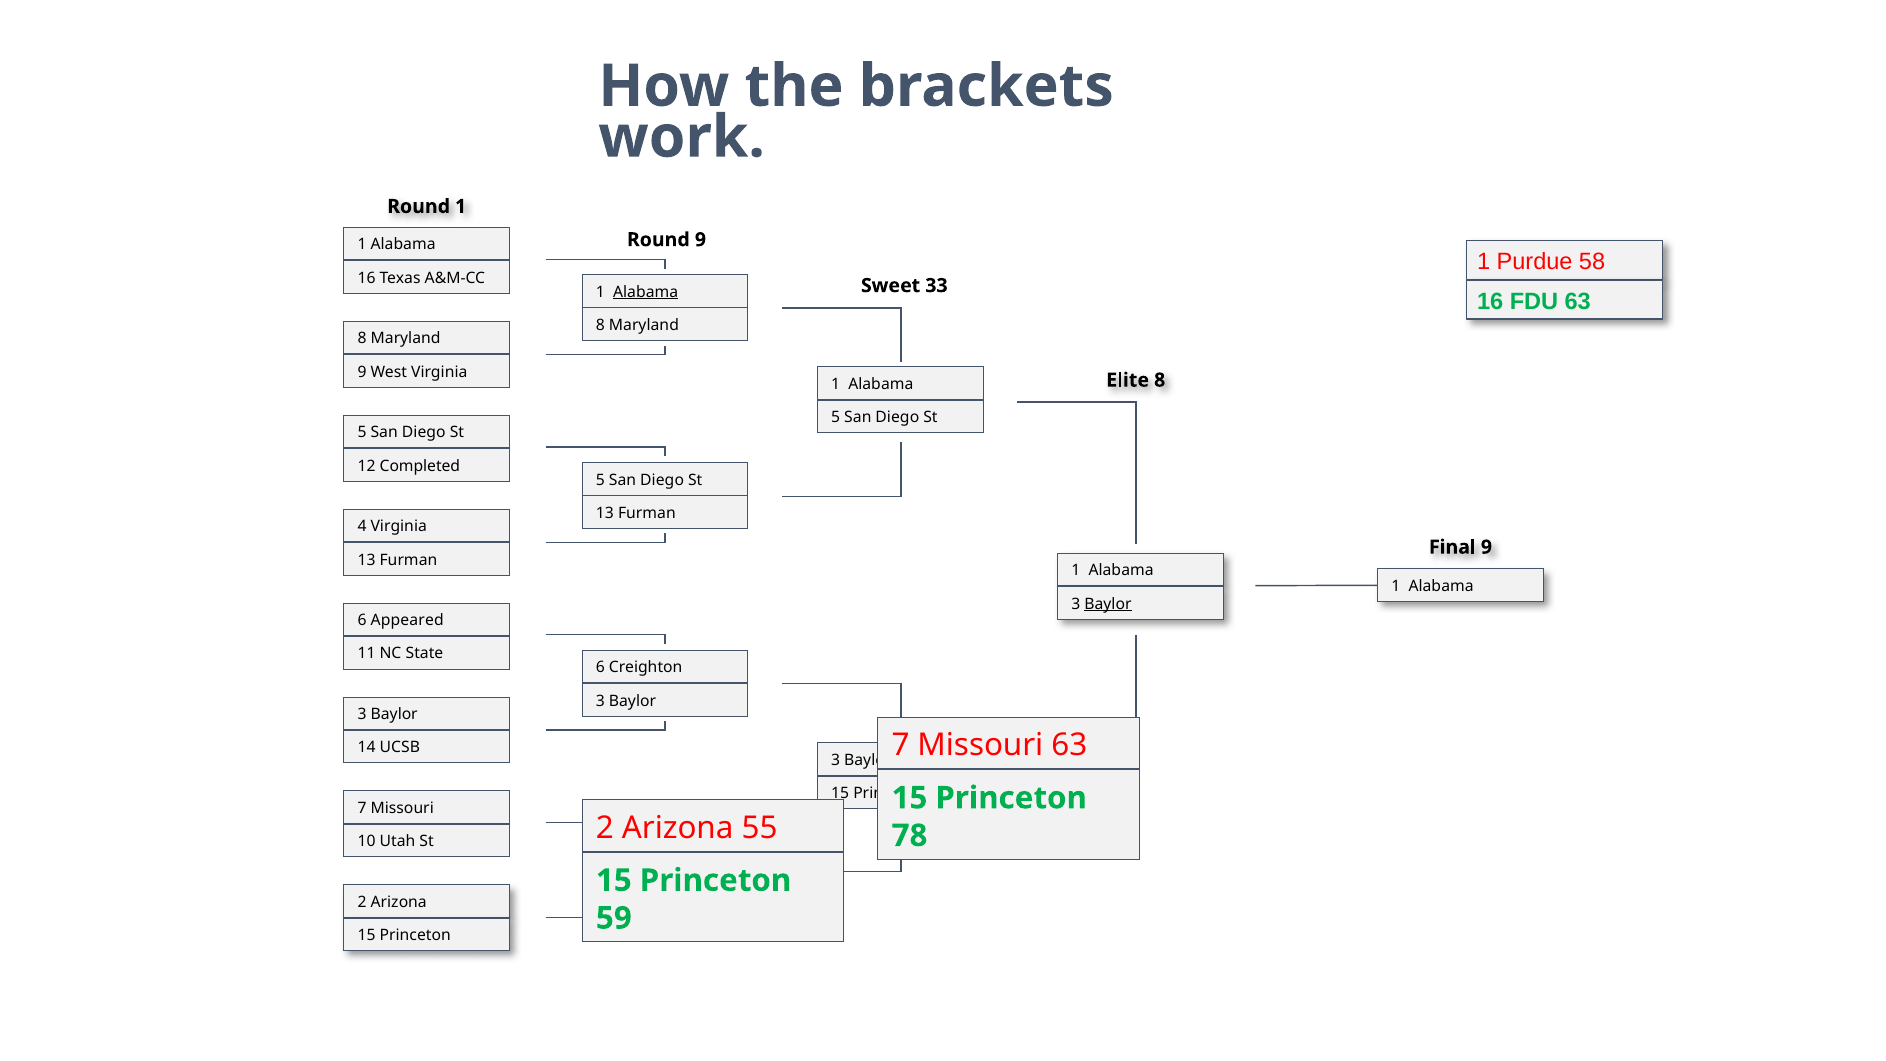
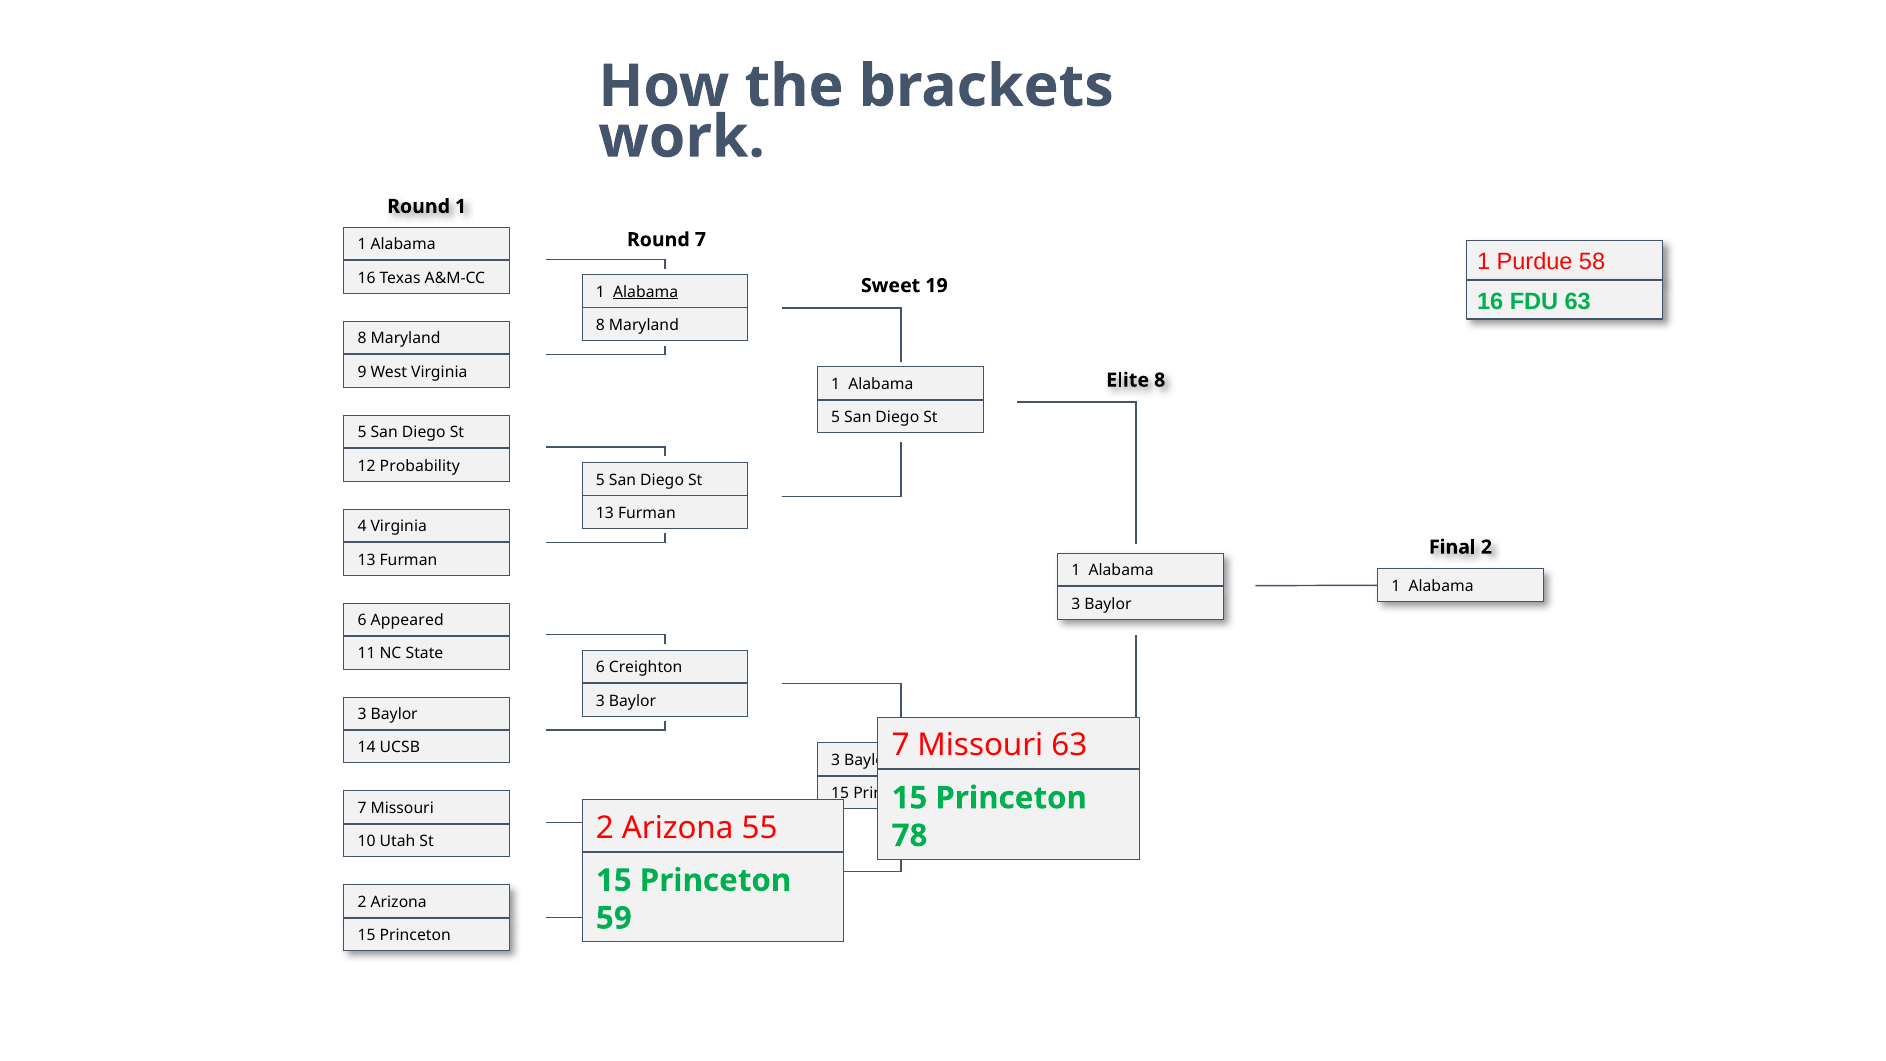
Round 9: 9 -> 7 (700, 240)
33: 33 -> 19 (937, 286)
Completed: Completed -> Probability (420, 466)
Final 9: 9 -> 2 (1486, 547)
Baylor underline: present -> none (1108, 604)
